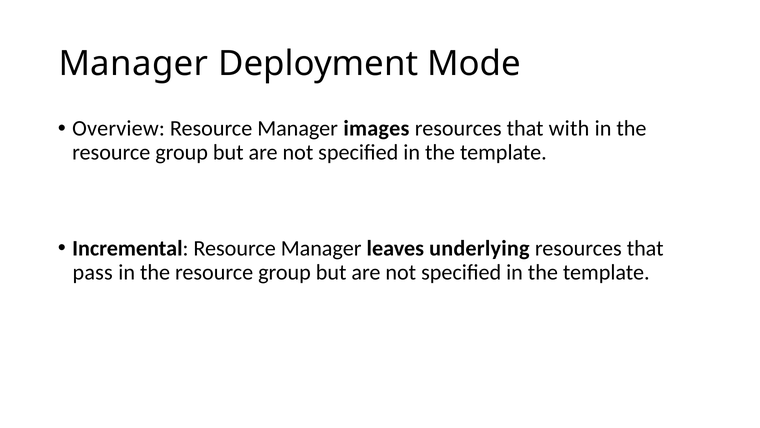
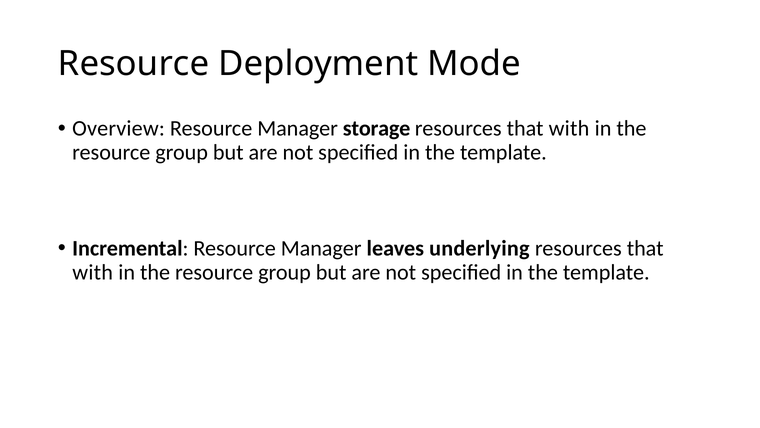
Manager: Manager -> Resource (134, 64)
images: images -> storage (377, 128)
pass: pass -> with (93, 272)
